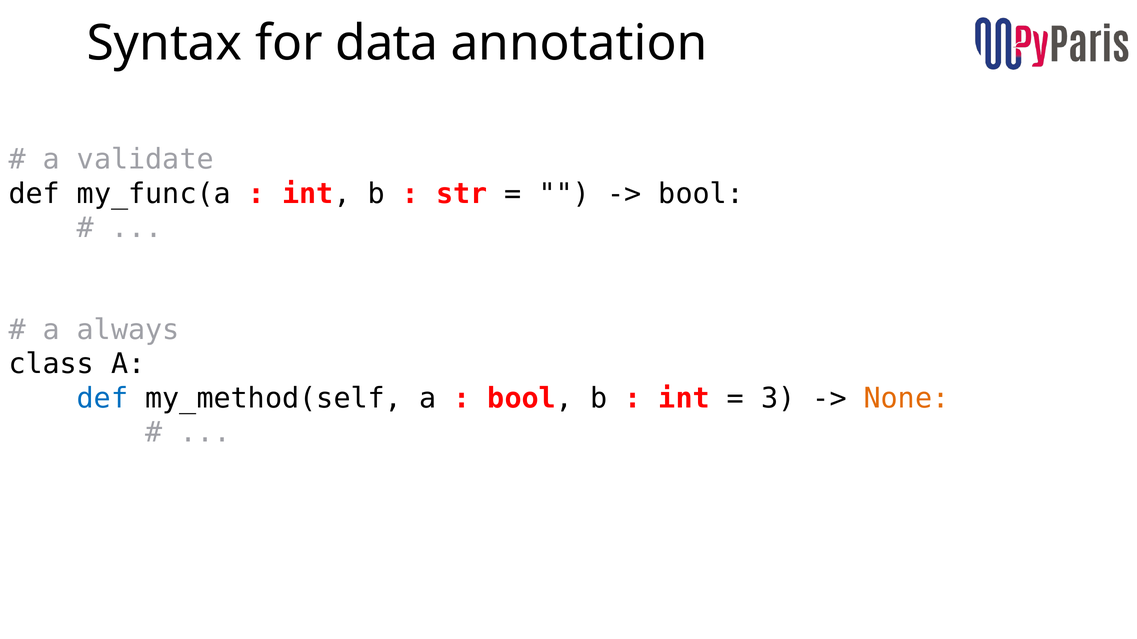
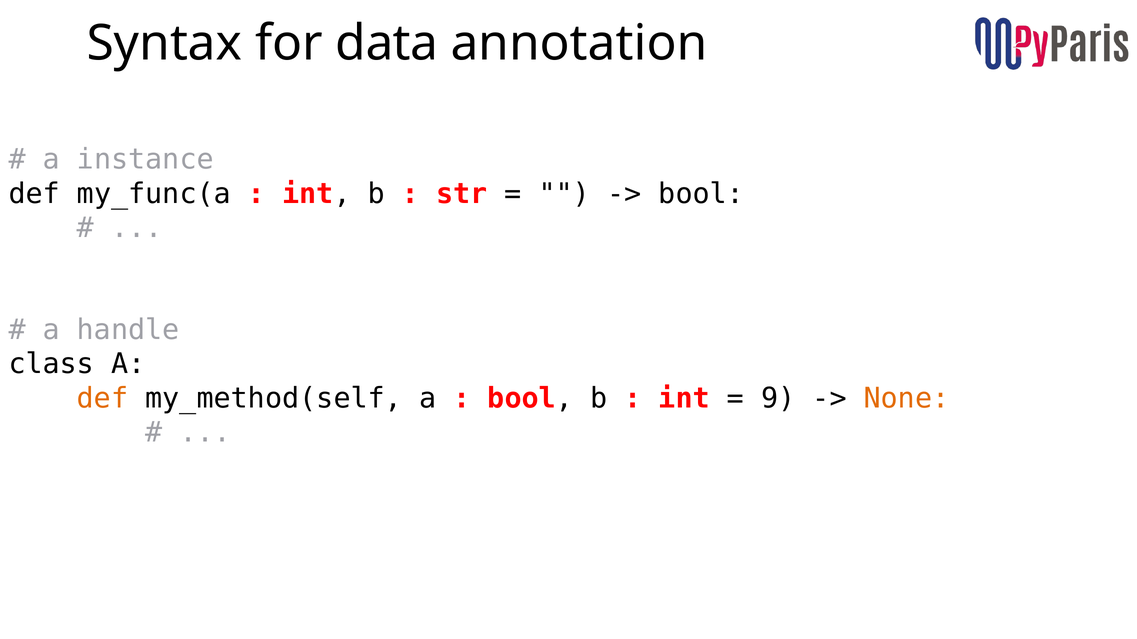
validate: validate -> instance (145, 160)
always: always -> handle (128, 330)
def colour: blue -> orange (103, 398)
3: 3 -> 9 (778, 398)
